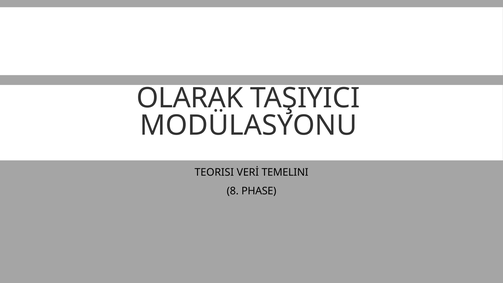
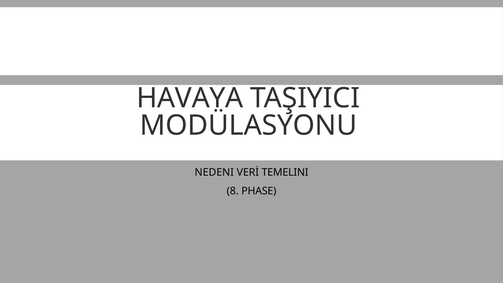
OLARAK: OLARAK -> HAVAYA (190, 98)
TEORISI: TEORISI -> NEDENI (214, 172)
